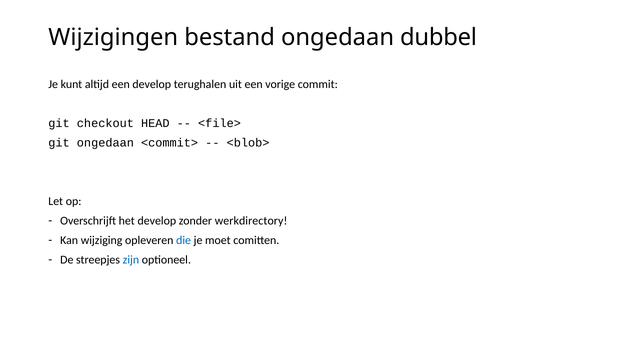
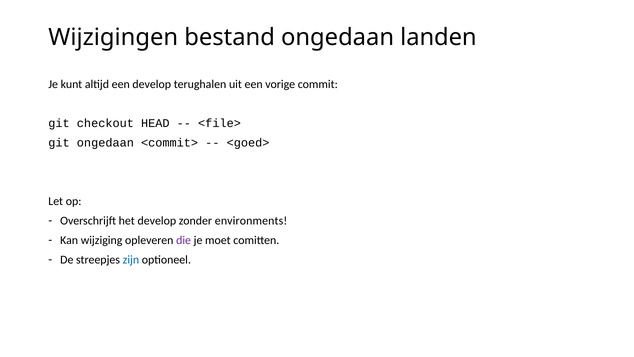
dubbel: dubbel -> landen (438, 37)
<blob>: <blob> -> <goed> (248, 143)
werkdirectory: werkdirectory -> environments (251, 221)
die colour: blue -> purple (184, 240)
